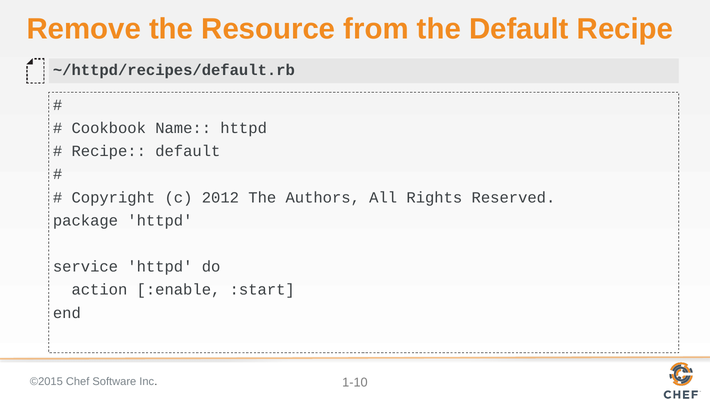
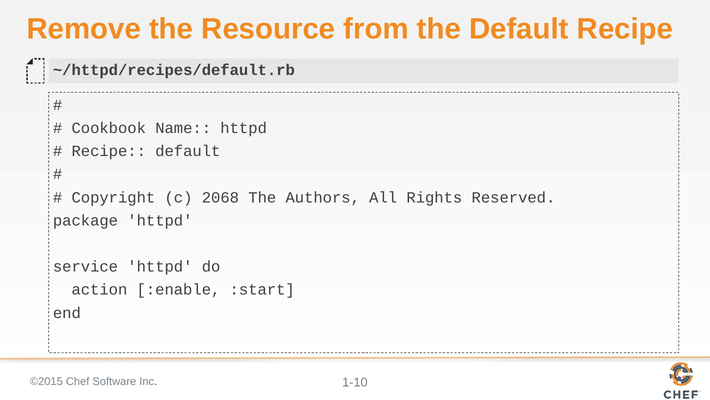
2012: 2012 -> 2068 (220, 197)
